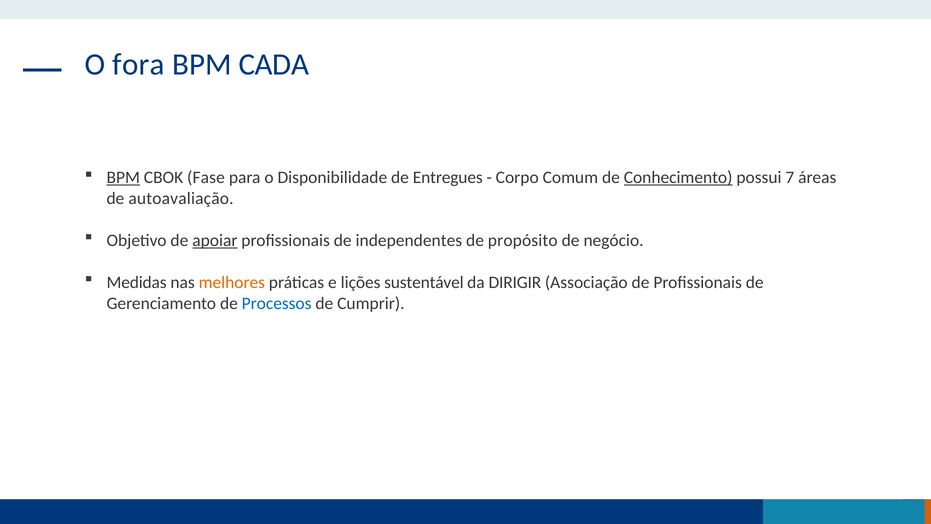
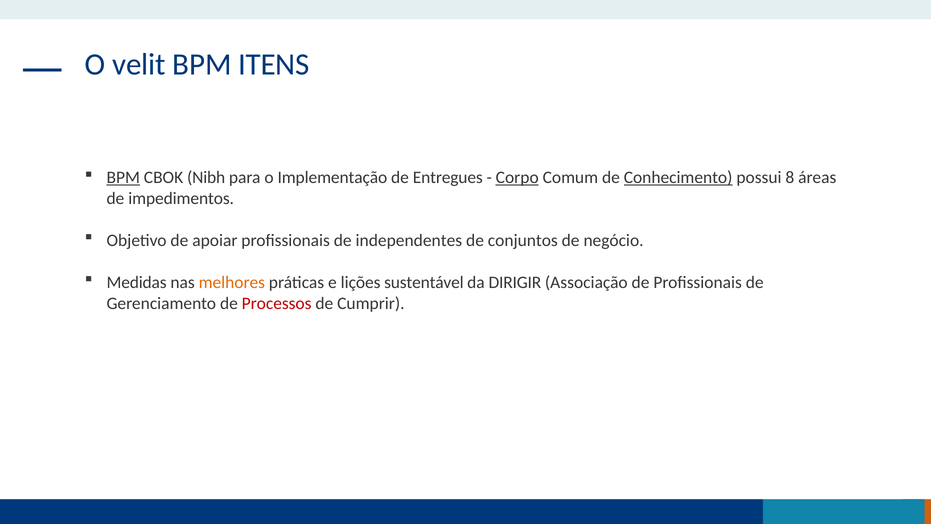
fora: fora -> velit (139, 65)
CADA: CADA -> ITENS (274, 65)
Fase: Fase -> Nibh (206, 178)
Disponibilidade: Disponibilidade -> Implementação (332, 178)
Corpo underline: none -> present (517, 178)
7: 7 -> 8 (790, 178)
autoavaliação: autoavaliação -> impedimentos (181, 199)
apoiar underline: present -> none (215, 240)
propósito: propósito -> conjuntos (523, 240)
Processos colour: blue -> red (277, 303)
